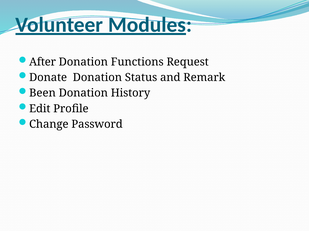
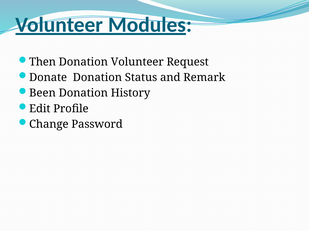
After: After -> Then (43, 62)
Donation Functions: Functions -> Volunteer (137, 62)
